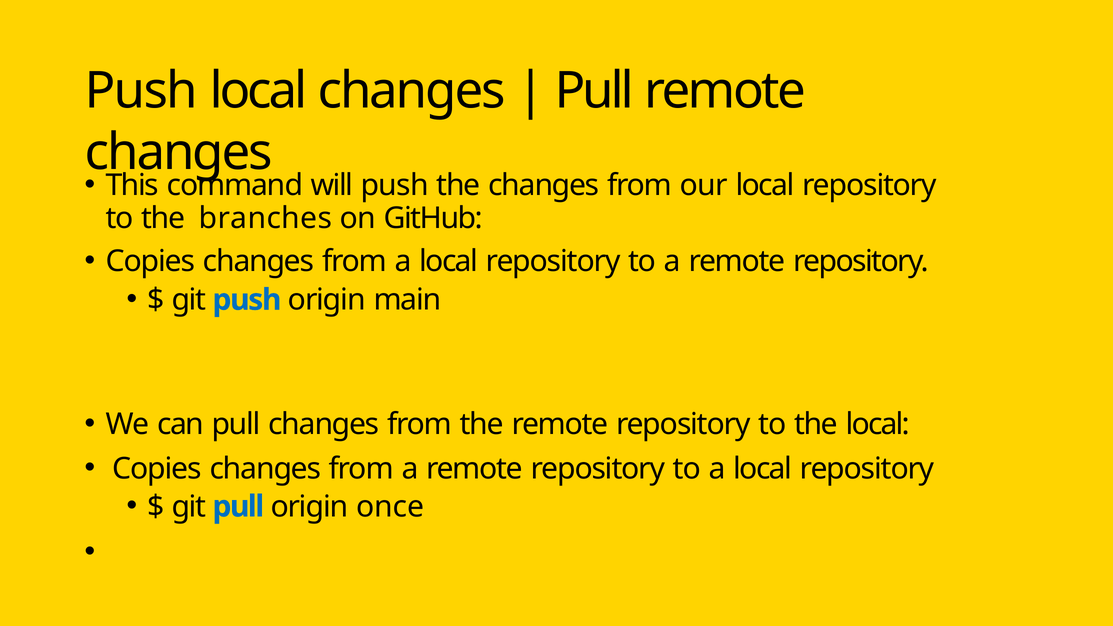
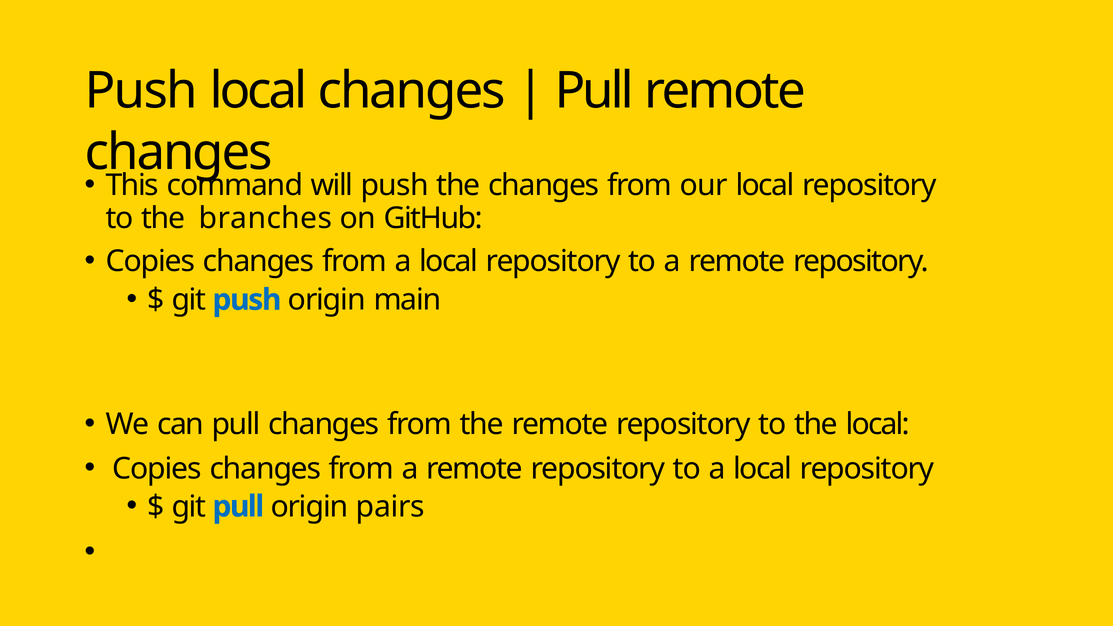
once: once -> pairs (390, 507)
